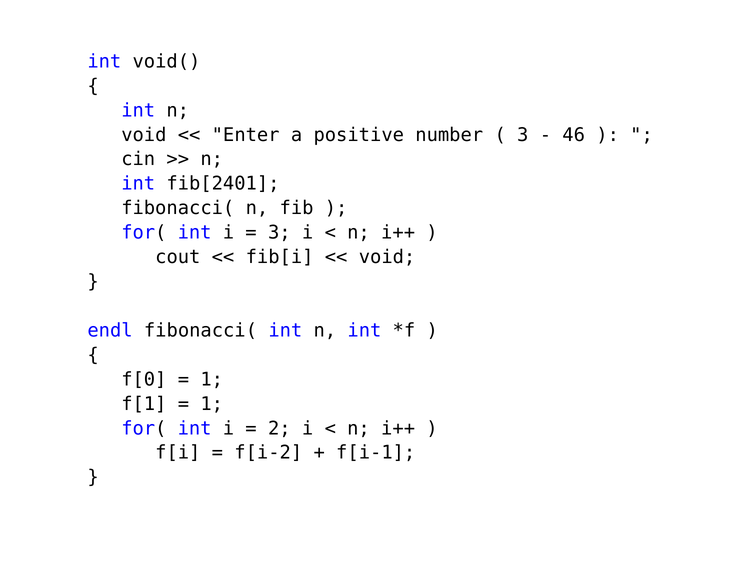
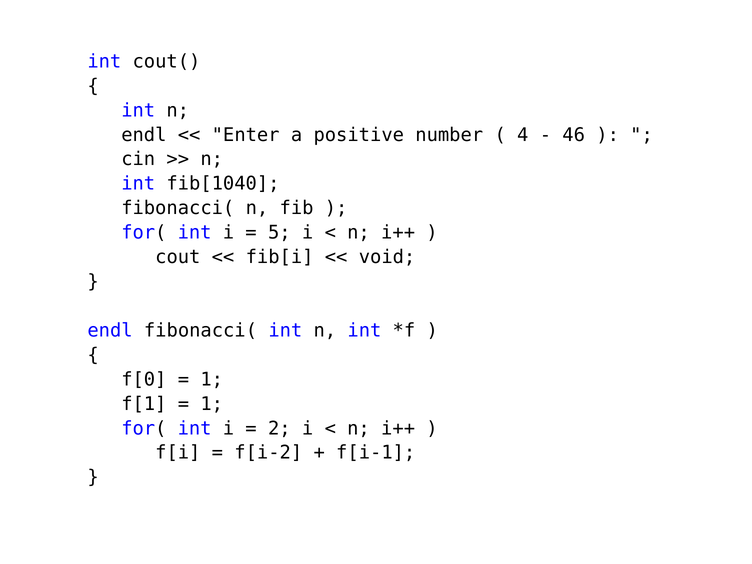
void(: void( -> cout( (166, 61)
void: void -> endl (144, 135)
3: 3 -> 4 (523, 135)
fib[2401: fib[2401 -> fib[1040 (223, 184)
3: 3 -> 5 (279, 233)
